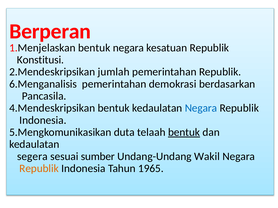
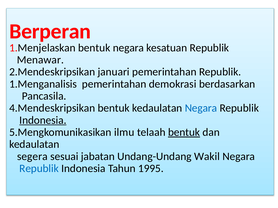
Konstitusi: Konstitusi -> Menawar (40, 60)
jumlah: jumlah -> januari (114, 72)
6.Menganalisis: 6.Menganalisis -> 1.Menganalisis (43, 84)
Indonesia underline: none -> present (43, 120)
duta: duta -> ilmu (124, 133)
sumber: sumber -> jabatan (98, 157)
Republik colour: orange -> blue (39, 169)
1965: 1965 -> 1995 (151, 169)
